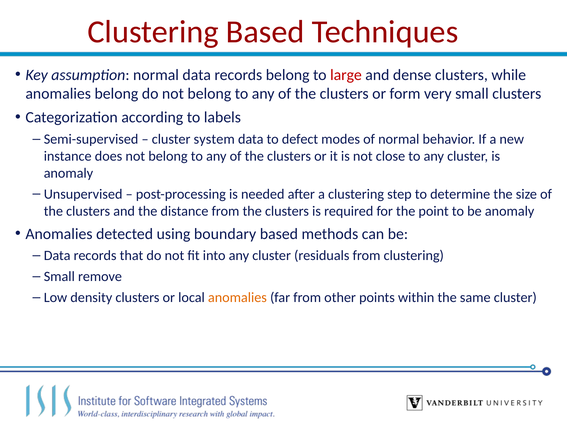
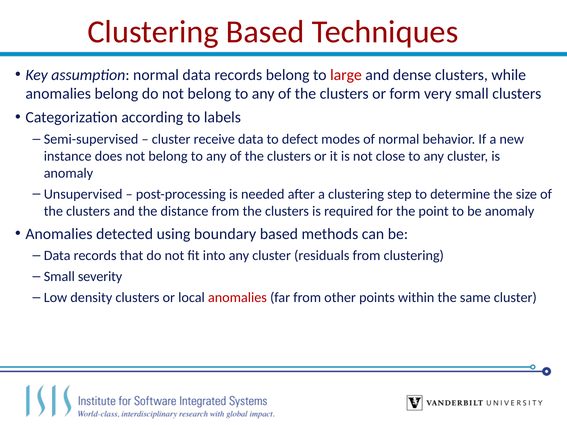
system: system -> receive (214, 139)
remove: remove -> severity (100, 277)
anomalies colour: orange -> red (237, 298)
